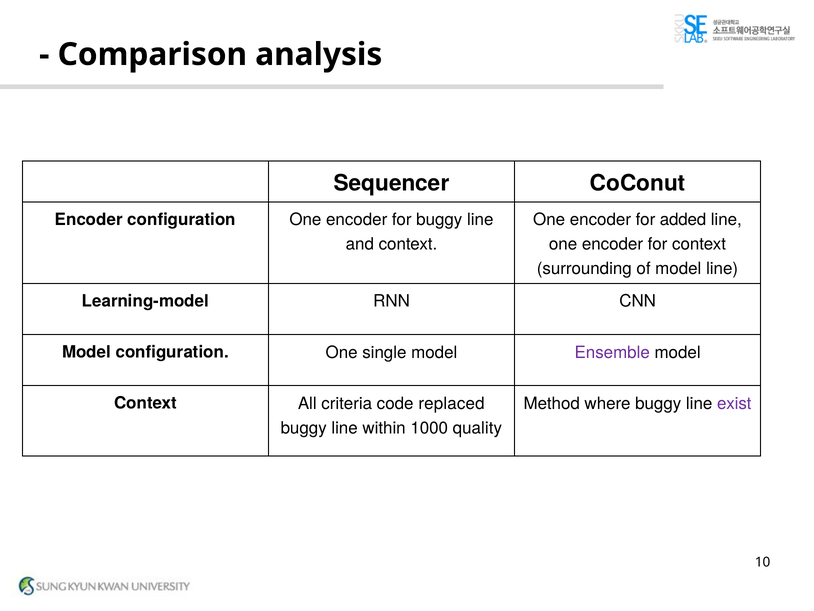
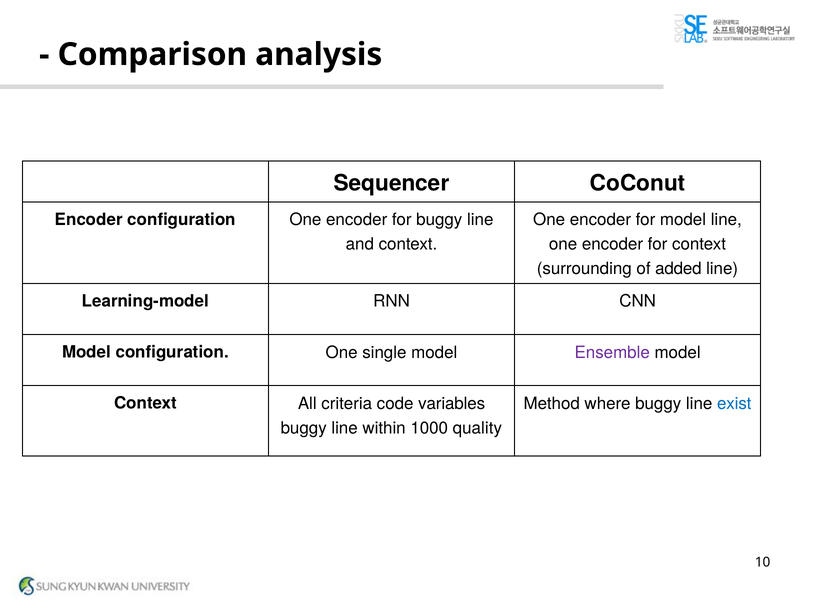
for added: added -> model (683, 220)
of model: model -> added (678, 269)
replaced: replaced -> variables (452, 403)
exist colour: purple -> blue (734, 403)
